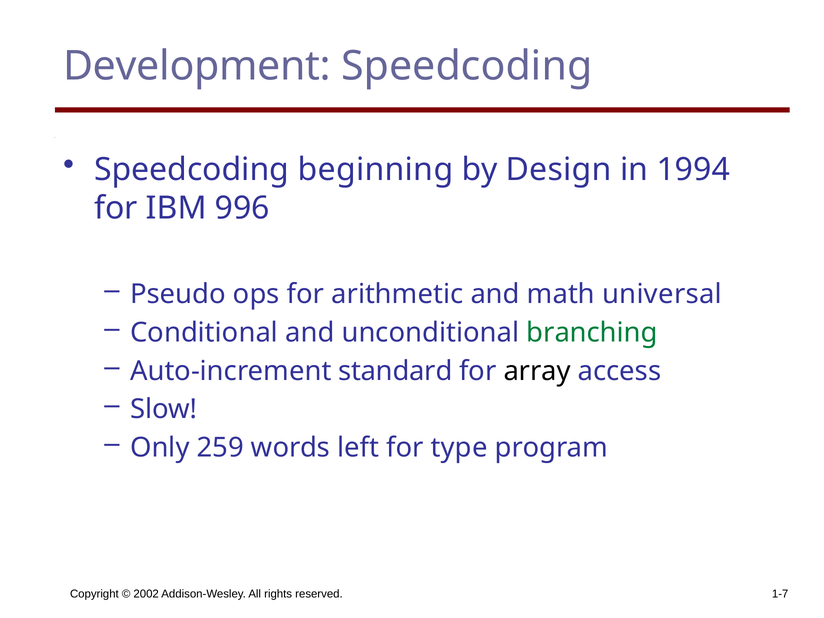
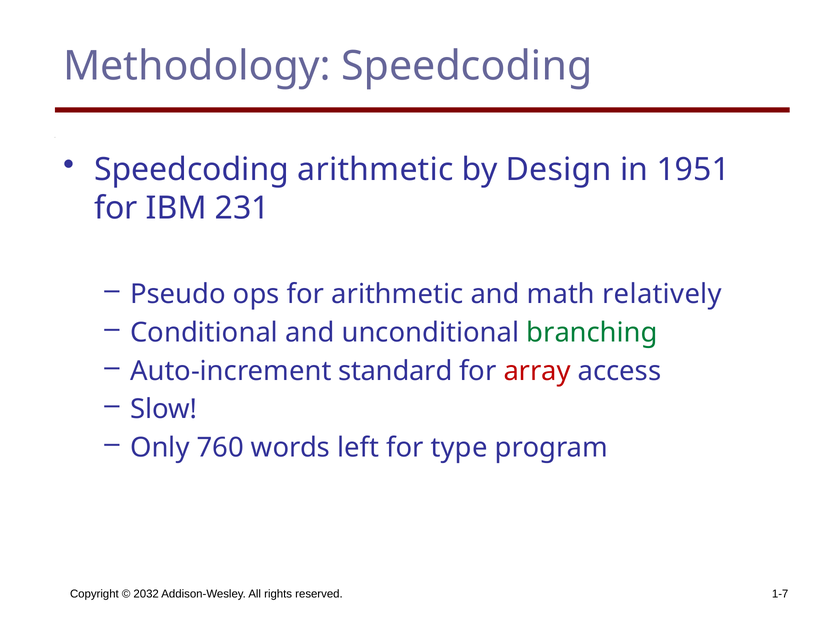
Development: Development -> Methodology (197, 66)
Speedcoding beginning: beginning -> arithmetic (376, 170)
1994: 1994 -> 1951 (693, 170)
996: 996 -> 231 (242, 208)
universal: universal -> relatively (662, 294)
array colour: black -> red (537, 371)
259: 259 -> 760 (220, 448)
2002: 2002 -> 2032 (146, 594)
